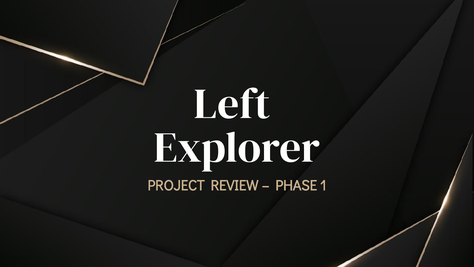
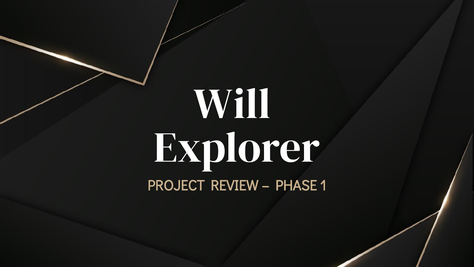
Left: Left -> Will (232, 104)
